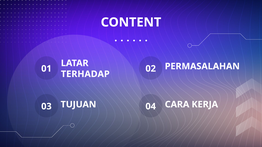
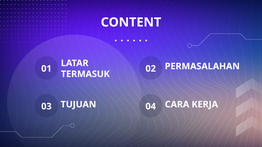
TERHADAP: TERHADAP -> TERMASUK (85, 74)
